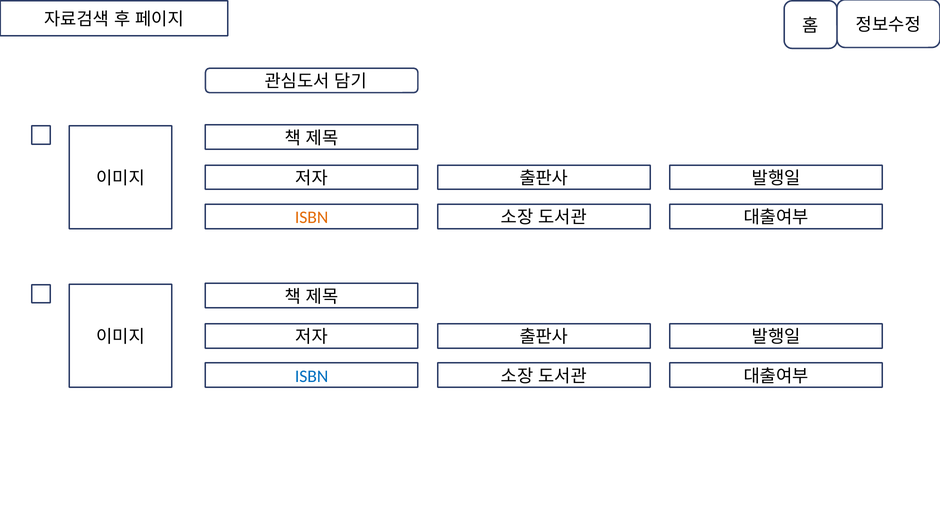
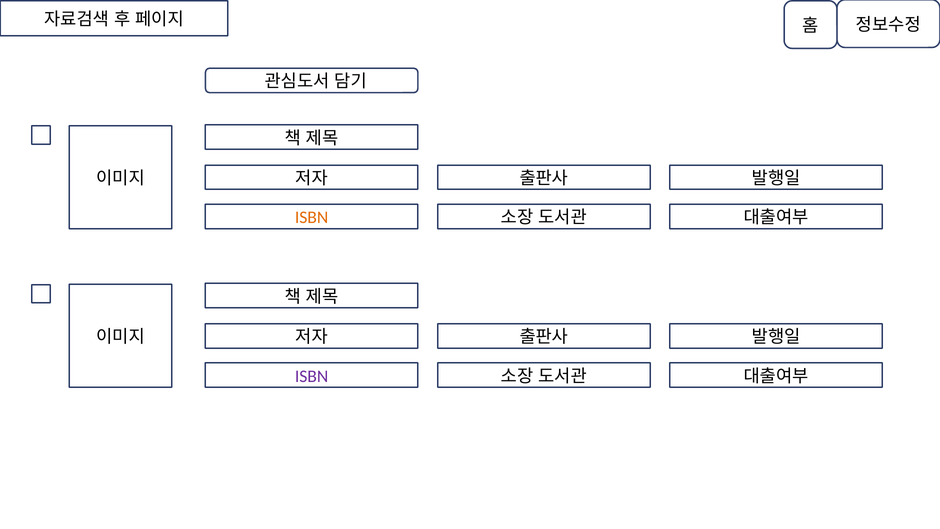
ISBN colour: blue -> purple (312, 376)
